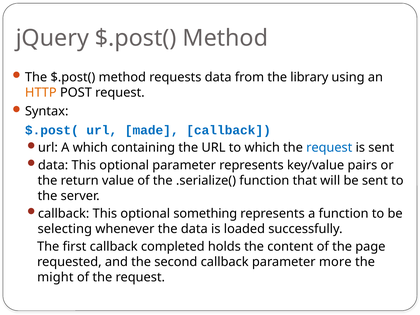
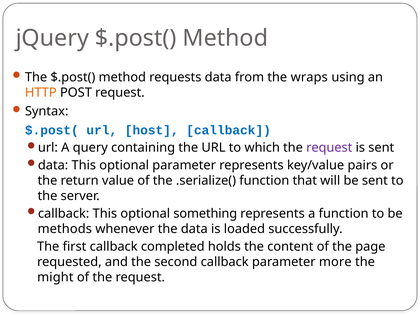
library: library -> wraps (309, 77)
made: made -> host (152, 130)
A which: which -> query (90, 148)
request colour: blue -> purple (329, 148)
selecting: selecting -> methods (65, 229)
